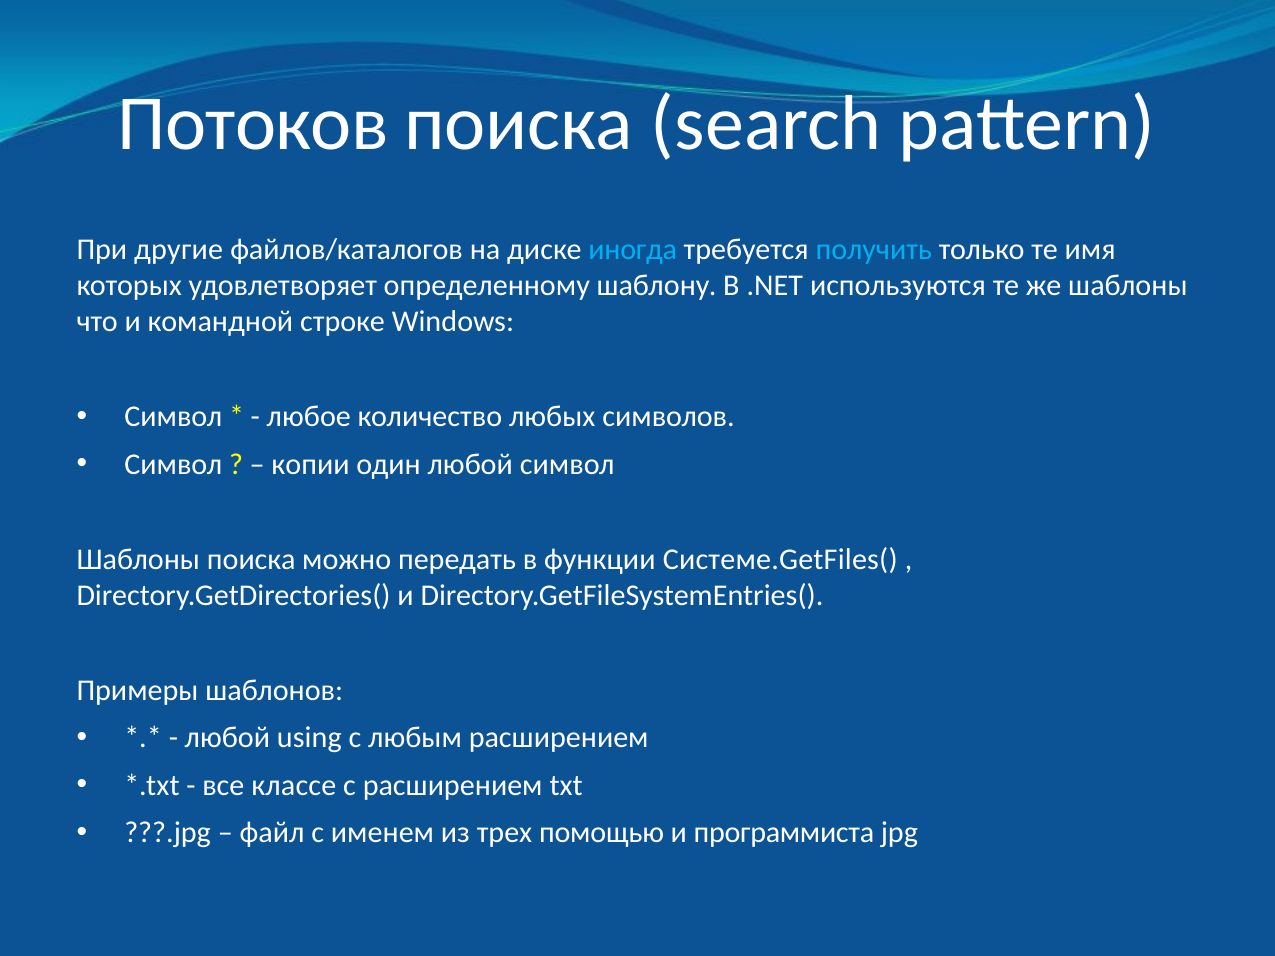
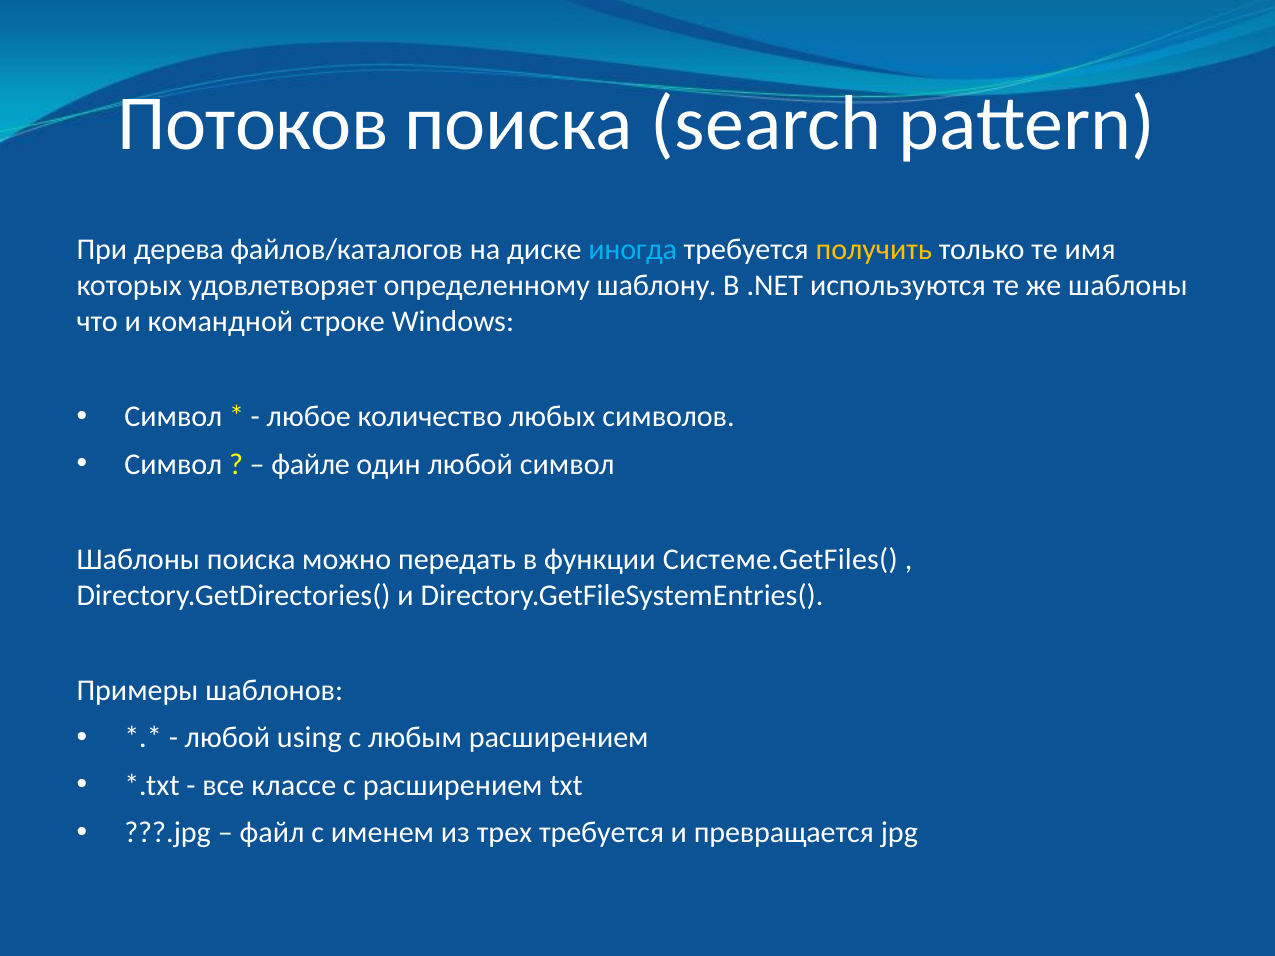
другие: другие -> дерева (179, 250)
получить colour: light blue -> yellow (874, 250)
копии: копии -> файле (311, 464)
трех помощью: помощью -> требуется (602, 833)
программиста: программиста -> превращается (784, 833)
